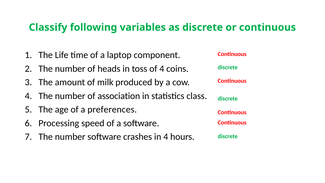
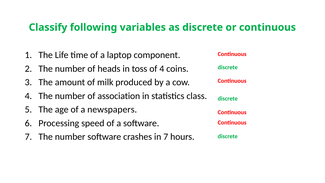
preferences: preferences -> newspapers (112, 109)
in 4: 4 -> 7 (166, 137)
